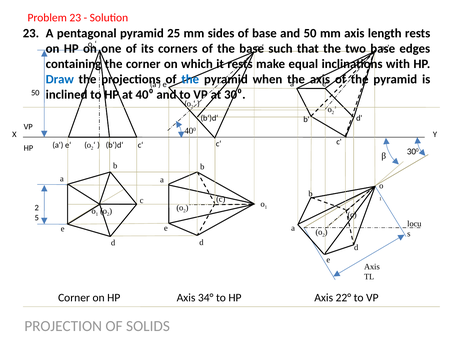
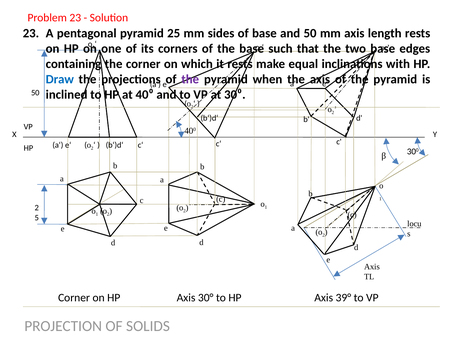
the colour: blue -> purple (190, 79)
34°: 34° -> 30° (206, 297)
22°: 22° -> 39° (343, 297)
